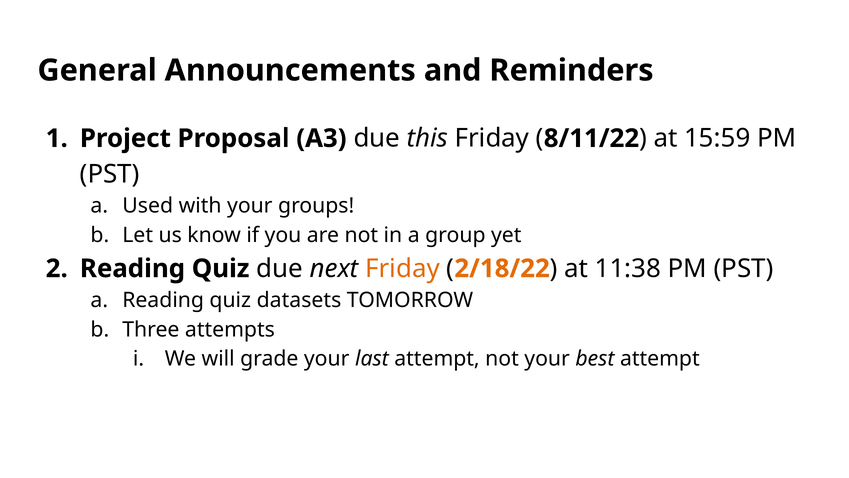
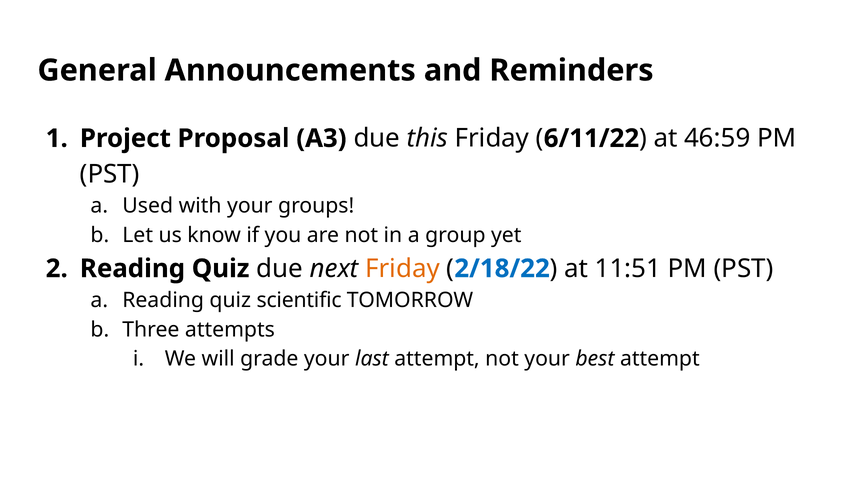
8/11/22: 8/11/22 -> 6/11/22 (591, 138)
15:59: 15:59 -> 46:59 (717, 138)
2/18/22 colour: orange -> blue (502, 268)
11:38: 11:38 -> 11:51 (628, 268)
datasets: datasets -> scientific (299, 300)
